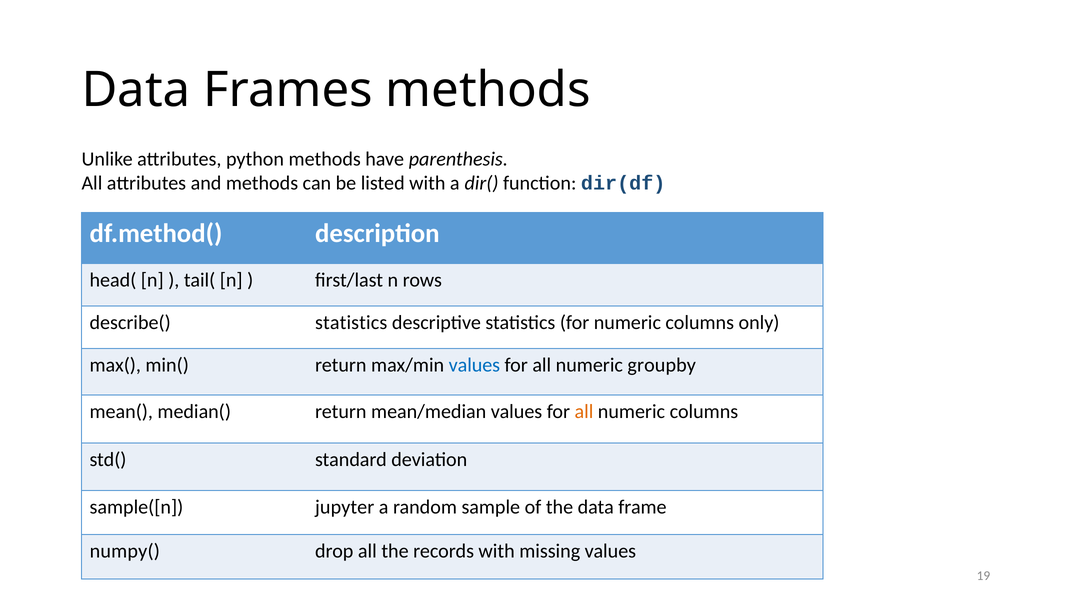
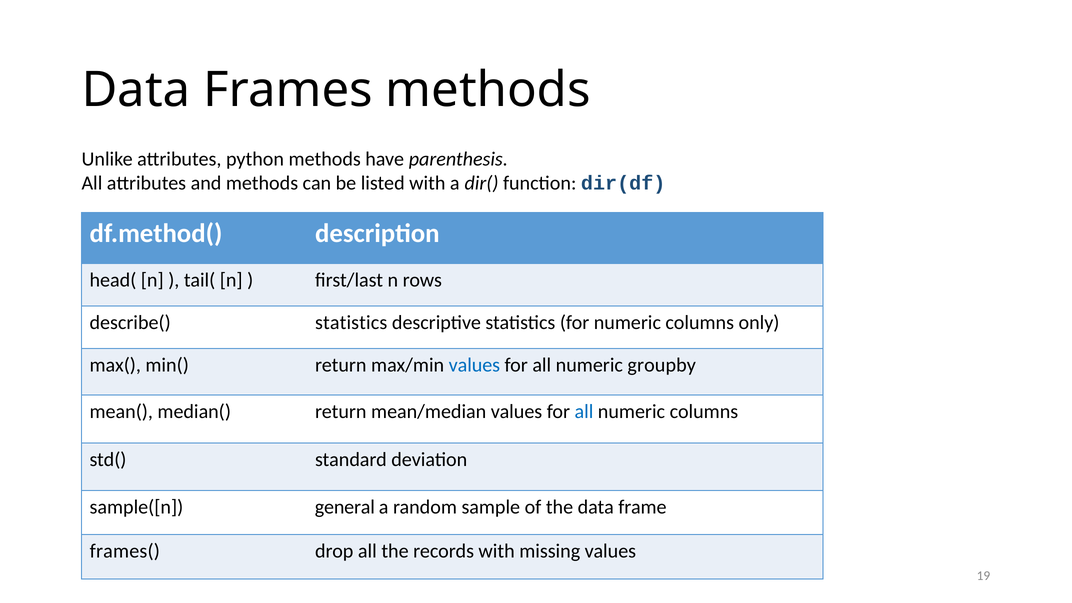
all colour: orange -> blue (584, 412)
jupyter: jupyter -> general (345, 507)
numpy(: numpy( -> frames( (125, 551)
